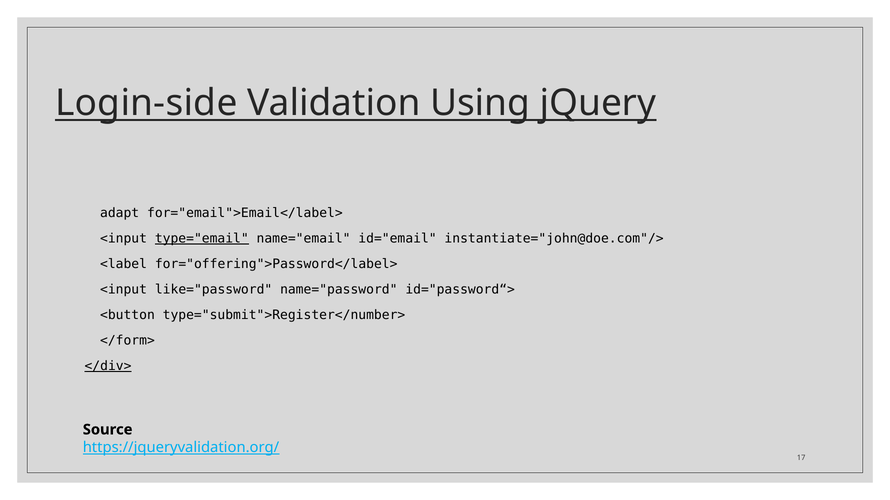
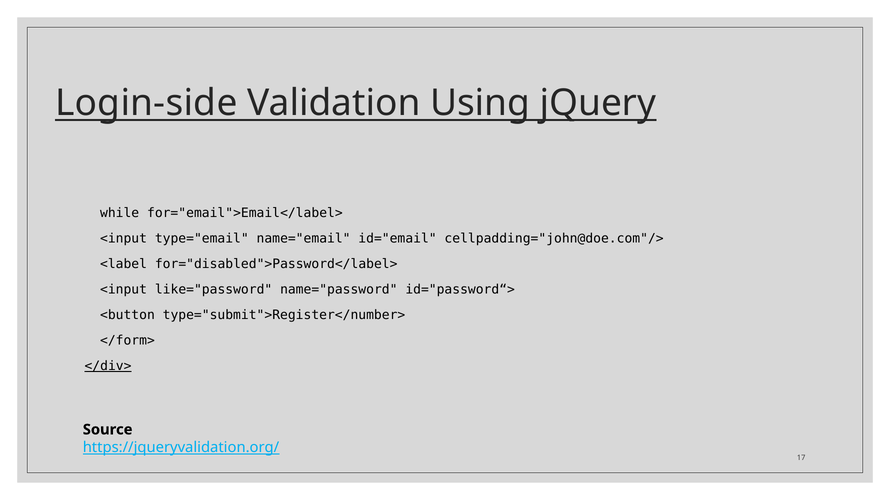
adapt: adapt -> while (120, 213)
type="email underline: present -> none (202, 239)
instantiate="john@doe.com"/>: instantiate="john@doe.com"/> -> cellpadding="john@doe.com"/> (554, 239)
for="offering">Password</label>: for="offering">Password</label> -> for="disabled">Password</label> (276, 264)
